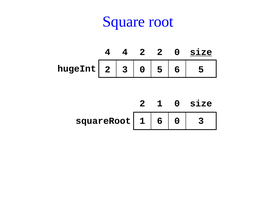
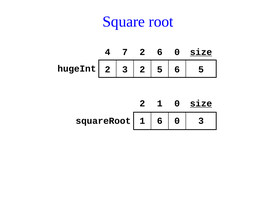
4 4: 4 -> 7 (125, 52)
2 2: 2 -> 6 (160, 52)
3 0: 0 -> 2 (142, 69)
size underline: none -> present (201, 103)
